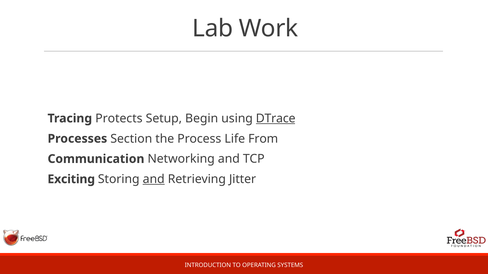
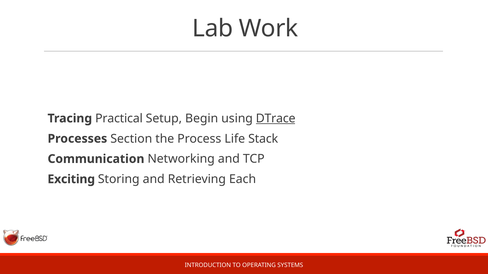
Protects: Protects -> Practical (119, 119)
From: From -> Stack (263, 139)
and underline: present -> none (154, 179)
Jitter: Jitter -> Each (243, 179)
